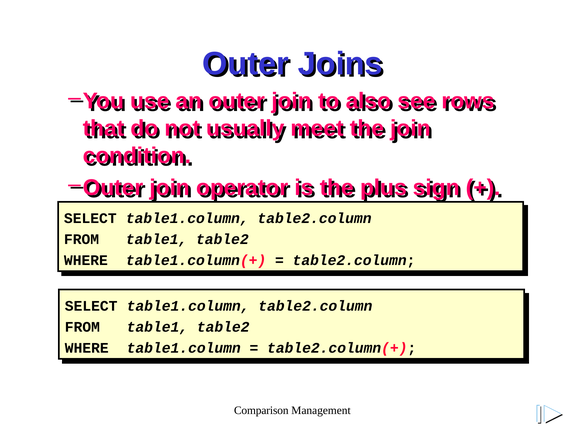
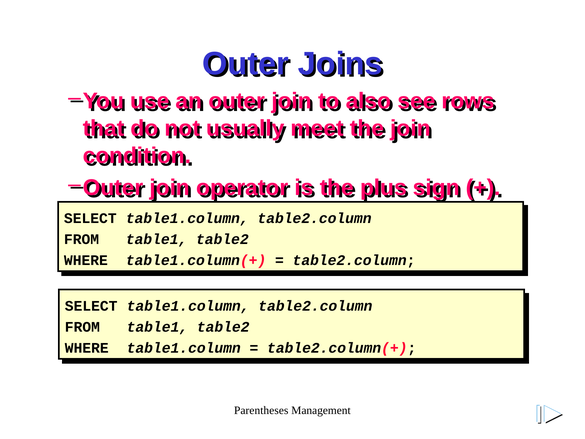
Comparison: Comparison -> Parentheses (261, 410)
